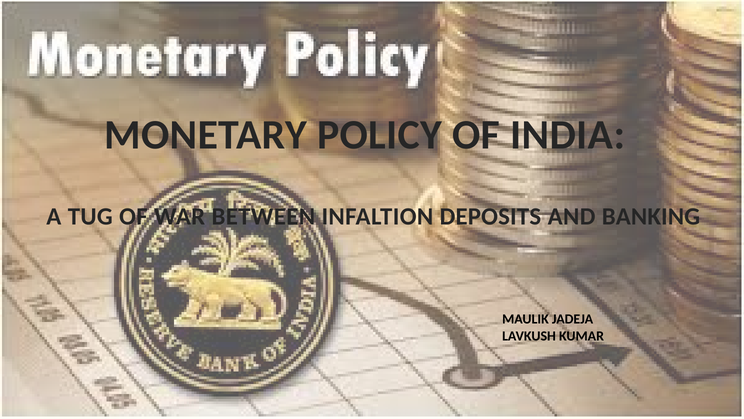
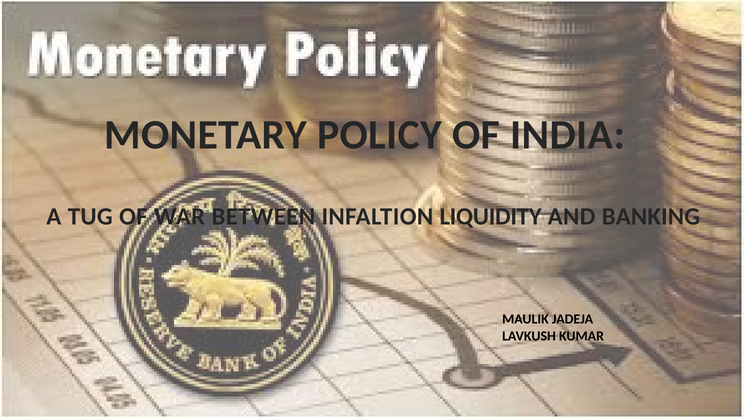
DEPOSITS: DEPOSITS -> LIQUIDITY (491, 216)
